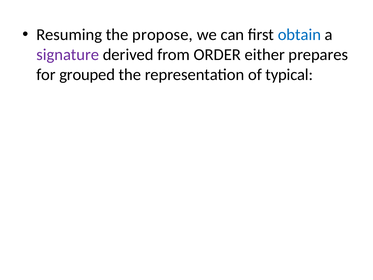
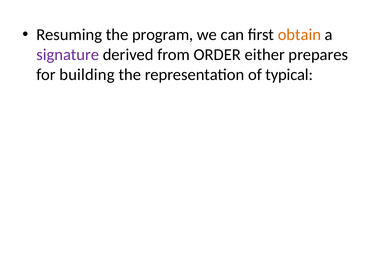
propose: propose -> program (163, 35)
obtain colour: blue -> orange (299, 35)
grouped: grouped -> building (87, 75)
